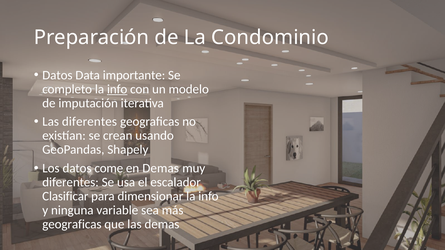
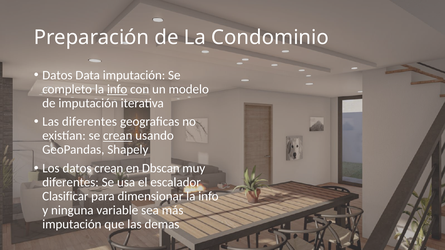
Data importante: importante -> imputación (134, 75)
crean underline: none -> present (118, 136)
datos come: come -> crean (109, 168)
en Demas: Demas -> Dbscan (161, 168)
geograficas: geograficas -> imputación (72, 224)
